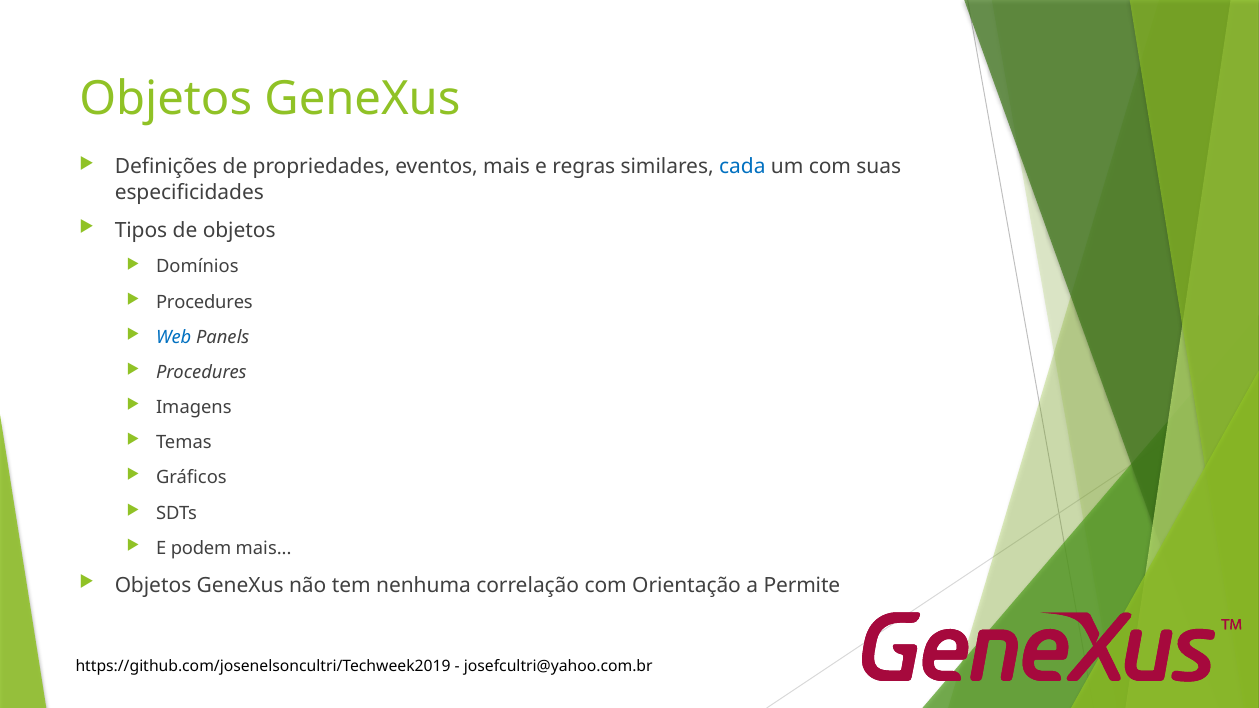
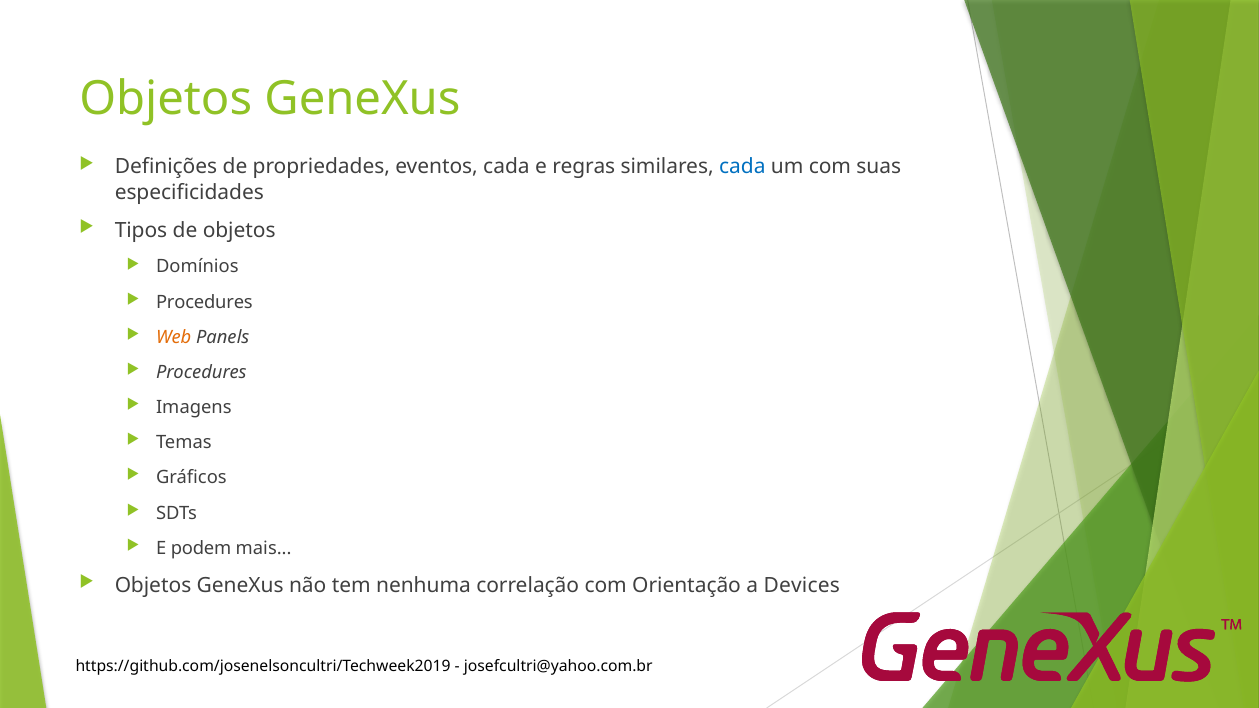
eventos mais: mais -> cada (506, 167)
Web colour: blue -> orange (174, 337)
Permite: Permite -> Devices (802, 585)
